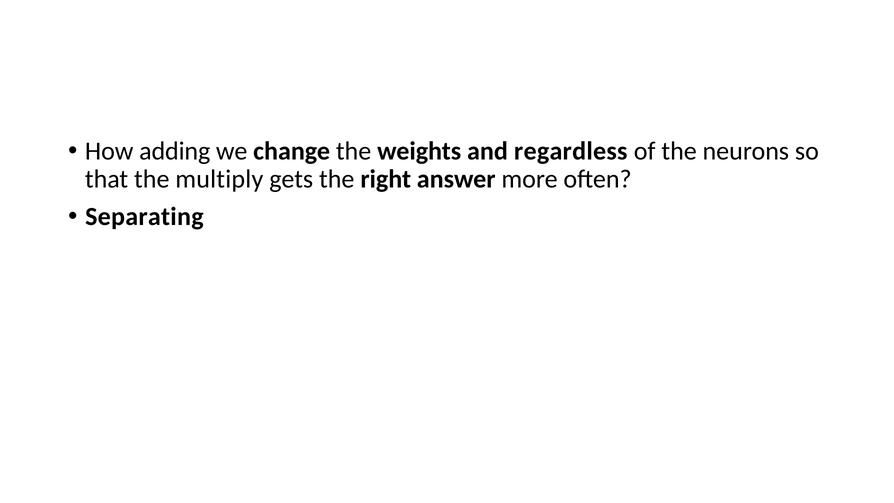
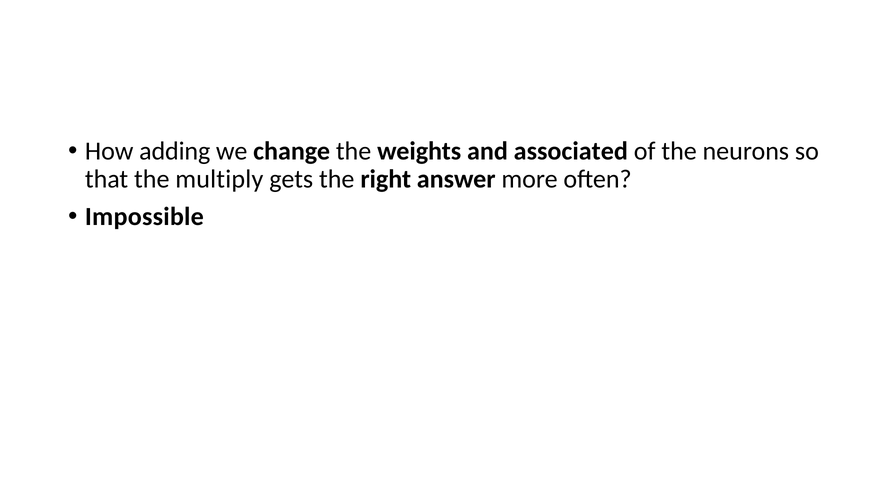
regardless: regardless -> associated (571, 151)
Separating: Separating -> Impossible (144, 217)
